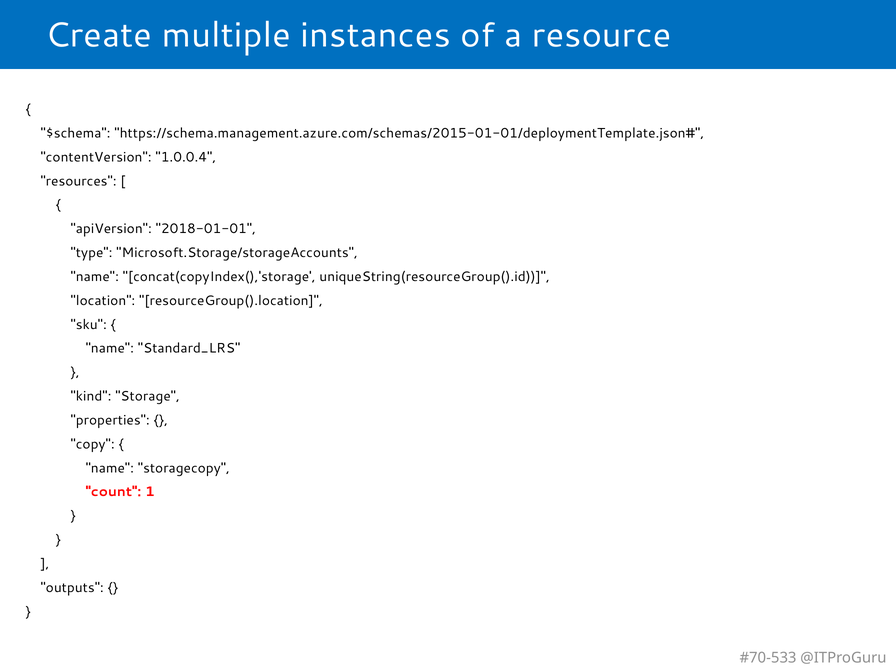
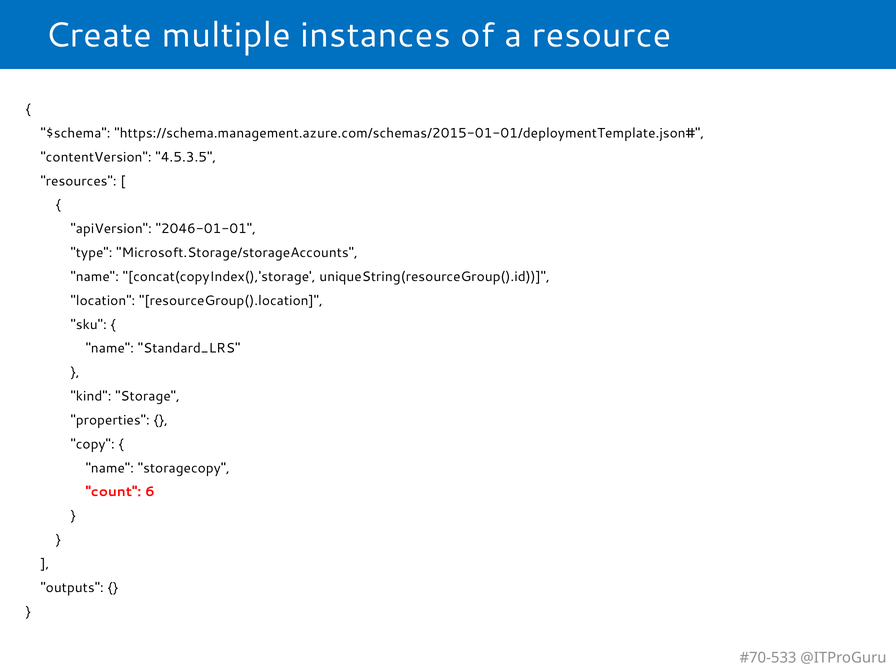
1.0.0.4: 1.0.0.4 -> 4.5.3.5 (186, 157)
2018-01-01: 2018-01-01 -> 2046-01-01 (206, 229)
1: 1 -> 6 (150, 492)
